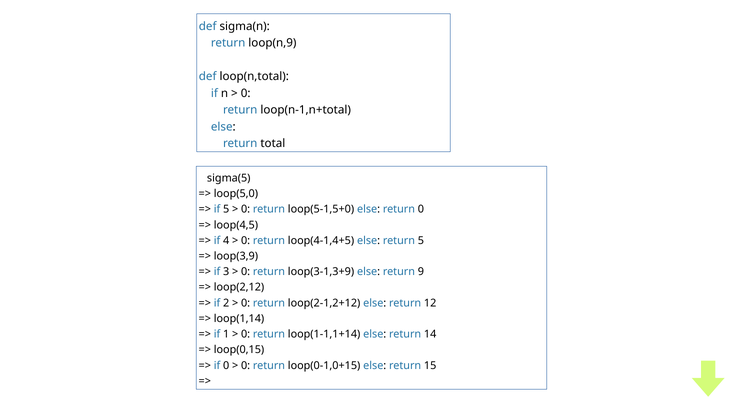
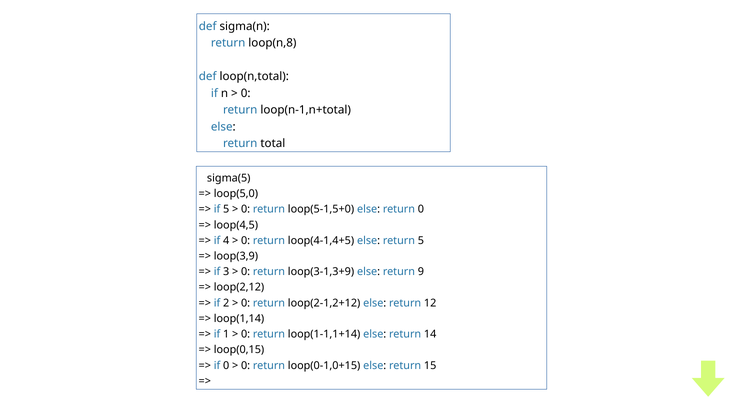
loop(n,9: loop(n,9 -> loop(n,8 (272, 43)
